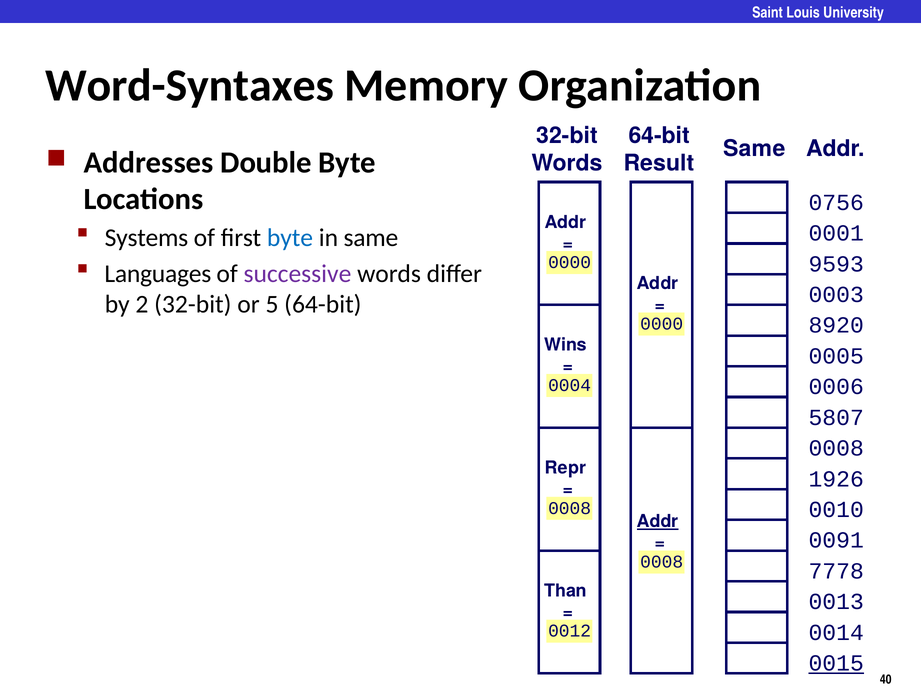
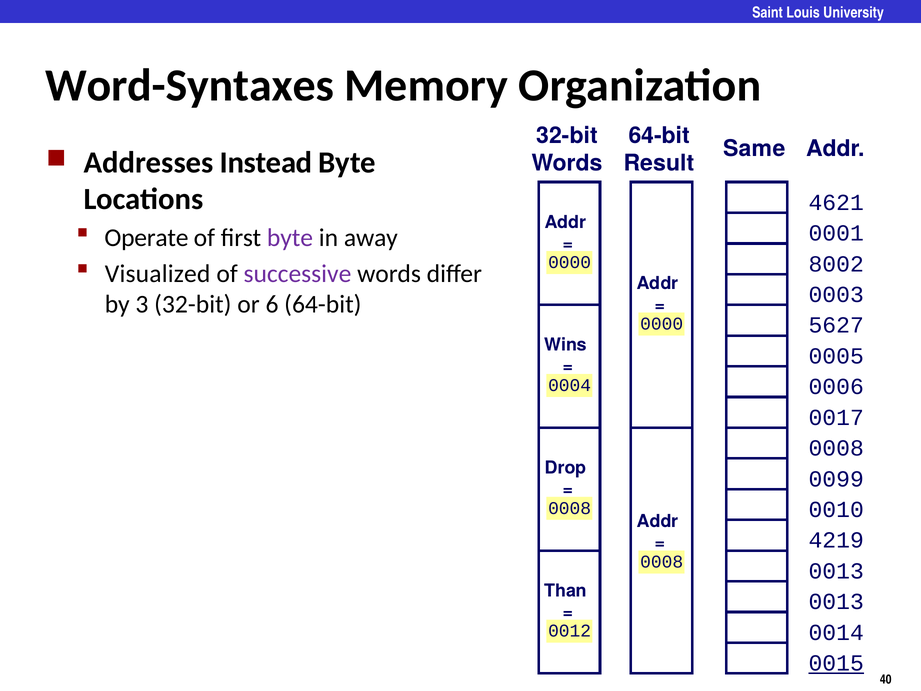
Double: Double -> Instead (266, 162)
0756: 0756 -> 4621 (836, 202)
Systems: Systems -> Operate (146, 238)
byte colour: blue -> purple (290, 238)
in same: same -> away (371, 238)
9593: 9593 -> 8002 (836, 264)
Languages: Languages -> Visualized (158, 274)
2: 2 -> 3 (142, 304)
5: 5 -> 6 (272, 304)
8920: 8920 -> 5627 (836, 325)
5807: 5807 -> 0017 (836, 417)
Repr: Repr -> Drop (566, 468)
1926: 1926 -> 0099 (836, 479)
Addr underline: present -> none (658, 521)
0091: 0091 -> 4219 (836, 540)
7778: 7778 -> 0013 (836, 571)
